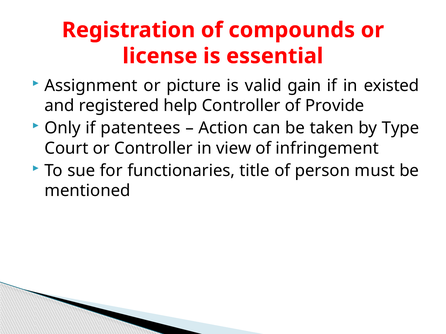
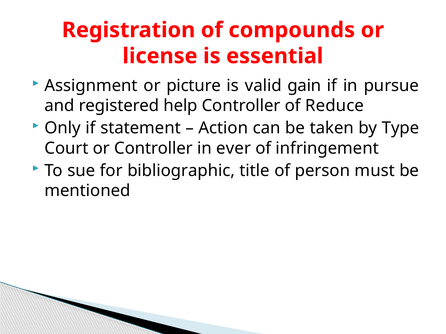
existed: existed -> pursue (391, 86)
Provide: Provide -> Reduce (335, 106)
patentees: patentees -> statement (141, 128)
view: view -> ever (234, 148)
functionaries: functionaries -> bibliographic (181, 171)
